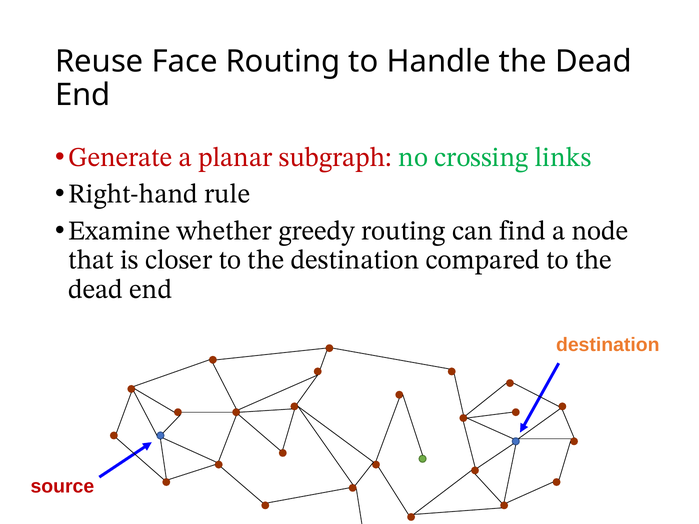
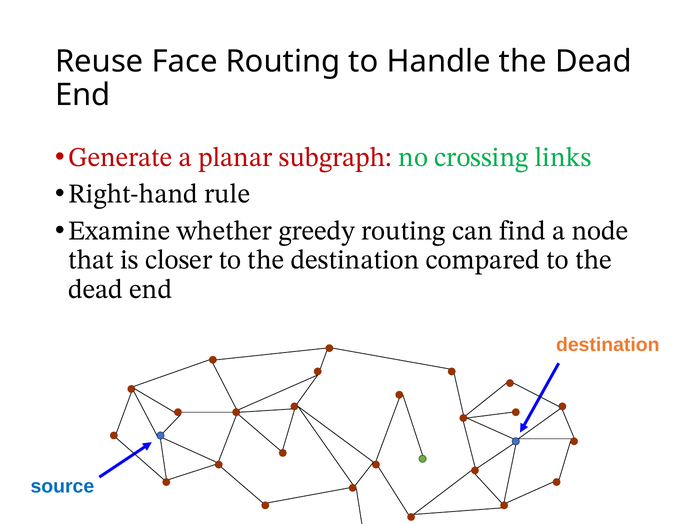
source colour: red -> blue (62, 487)
